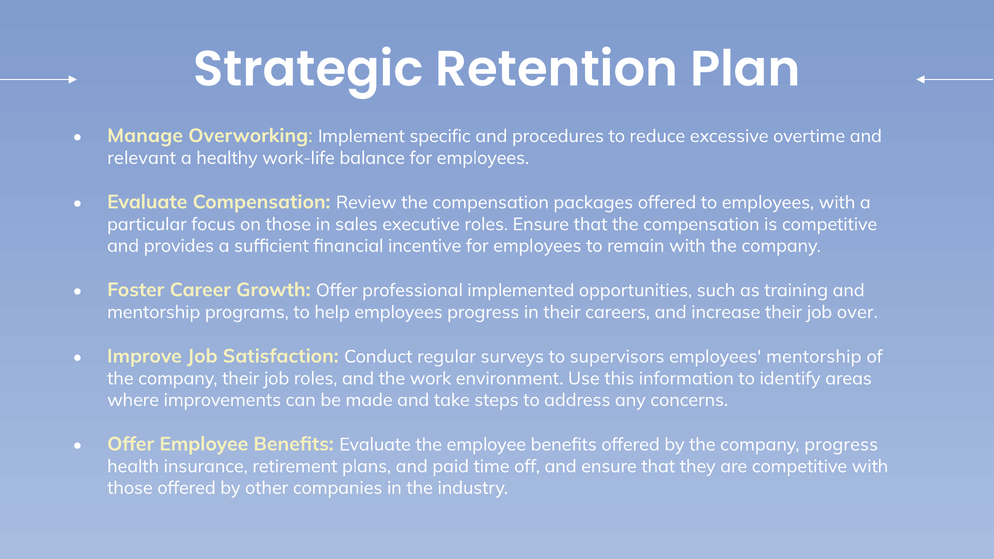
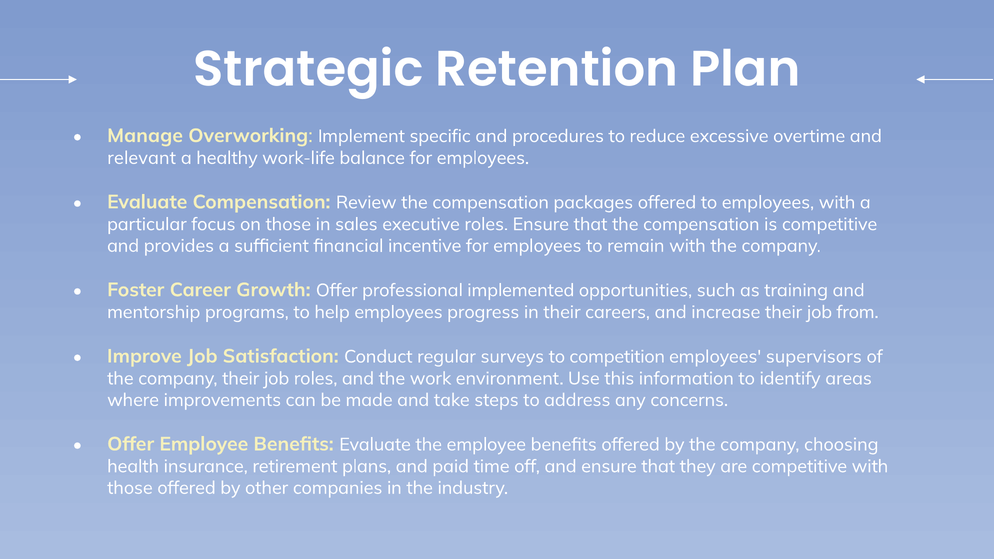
over: over -> from (857, 312)
supervisors: supervisors -> competition (617, 357)
employees mentorship: mentorship -> supervisors (814, 357)
company progress: progress -> choosing (841, 445)
